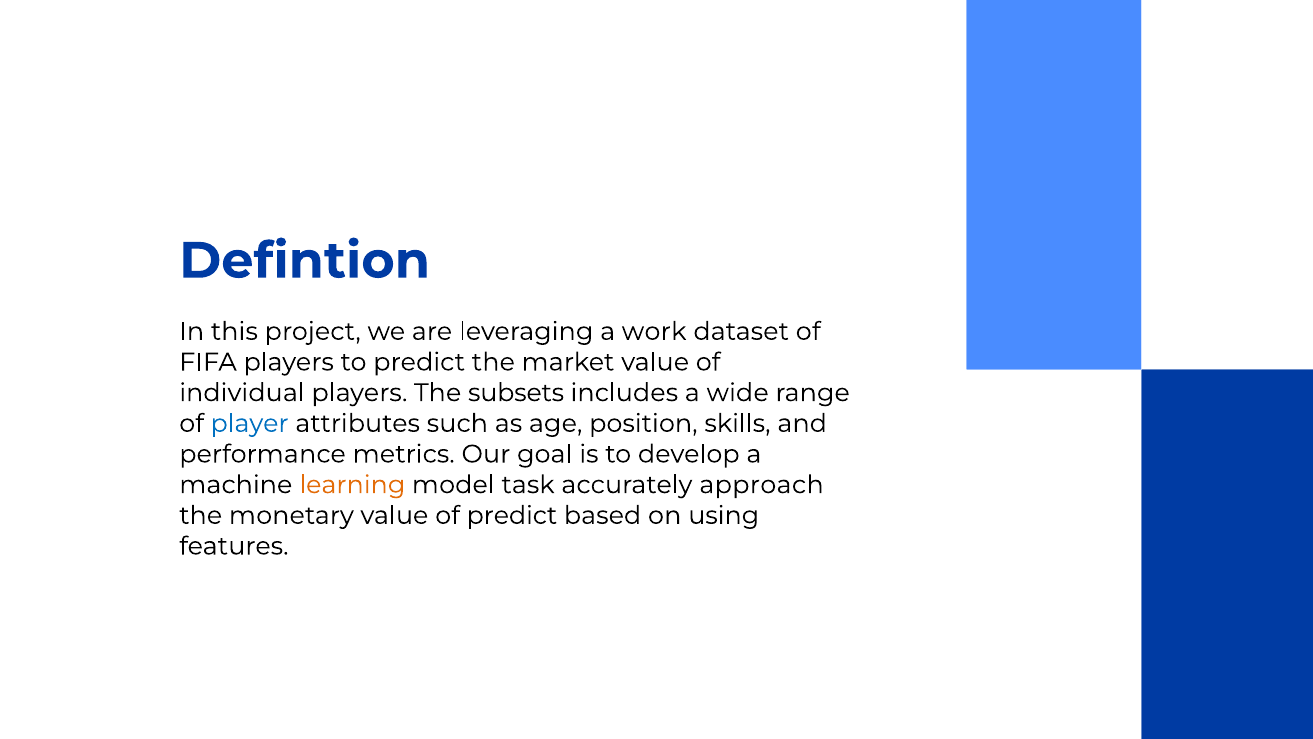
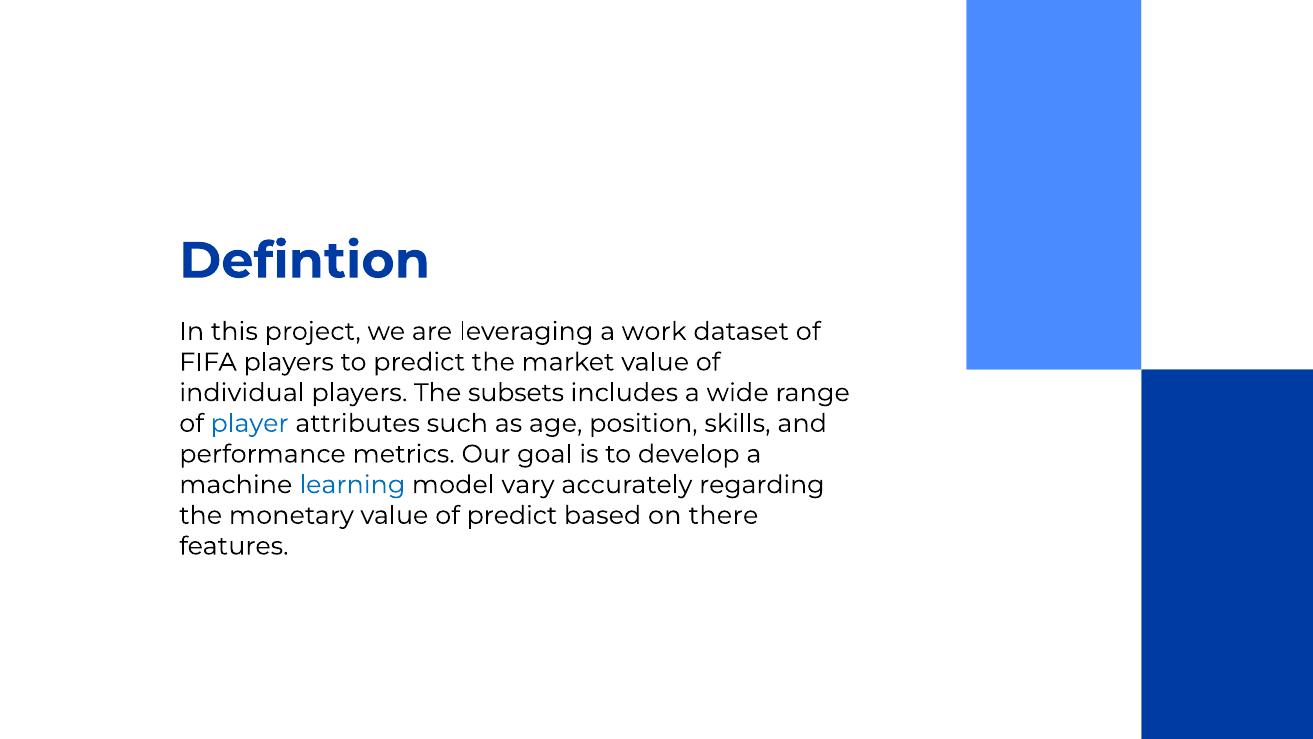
learning colour: orange -> blue (352, 485)
task: task -> vary (528, 485)
approach: approach -> regarding (762, 485)
using: using -> there (724, 515)
